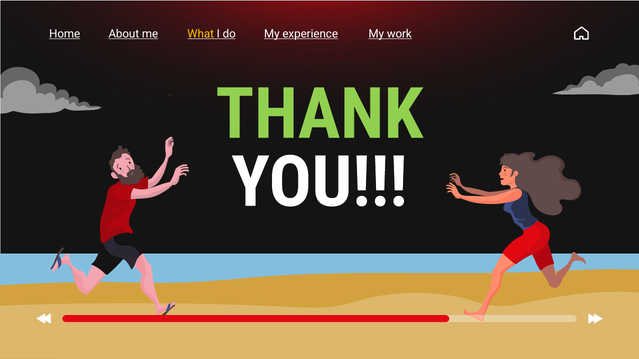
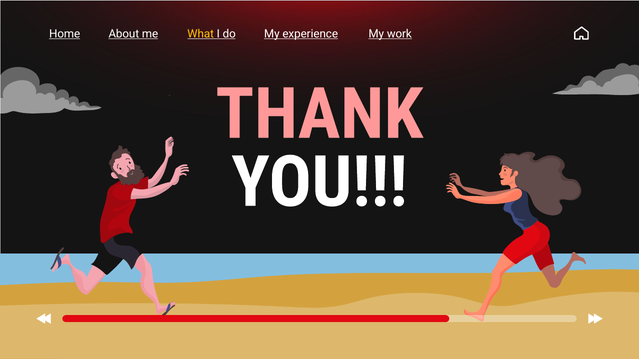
THANK colour: light green -> pink (319, 115)
